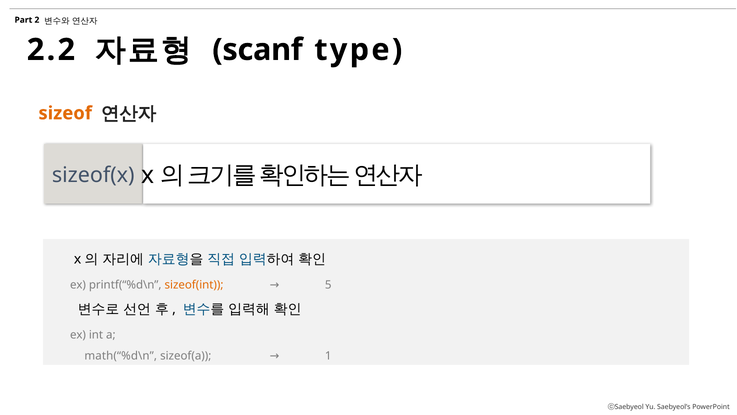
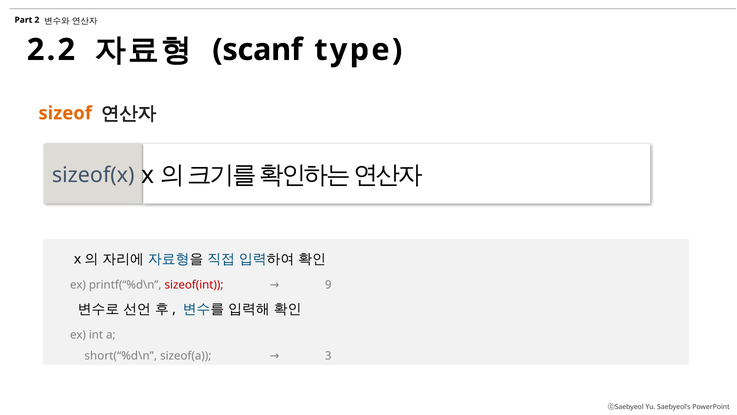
sizeof(int colour: orange -> red (194, 285)
5: 5 -> 9 (328, 285)
math(“%d\n: math(“%d\n -> short(“%d\n (121, 356)
1: 1 -> 3 (328, 356)
